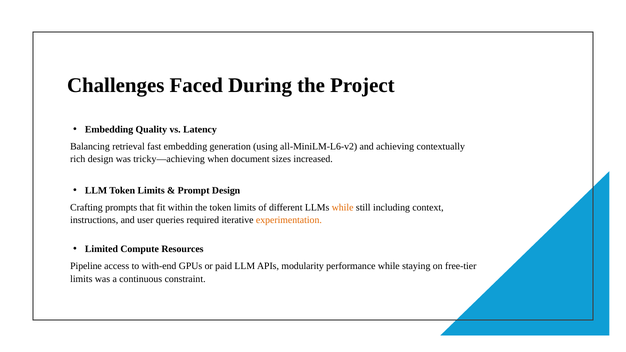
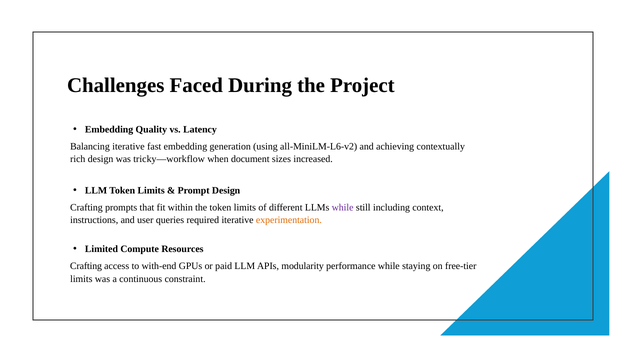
Balancing retrieval: retrieval -> iterative (128, 146)
tricky—achieving: tricky—achieving -> tricky—workflow (169, 159)
while colour: orange -> purple (343, 207)
Pipeline: Pipeline -> Crafting (86, 266)
